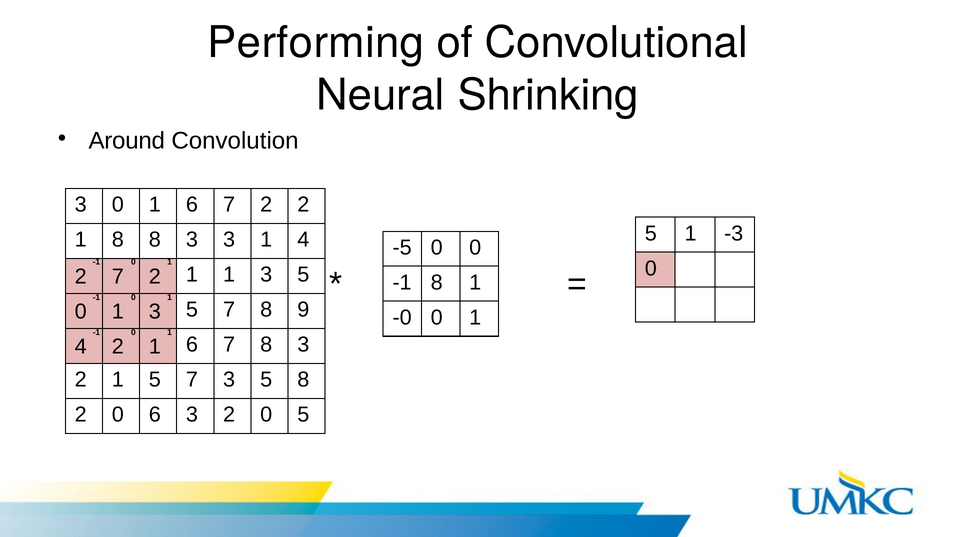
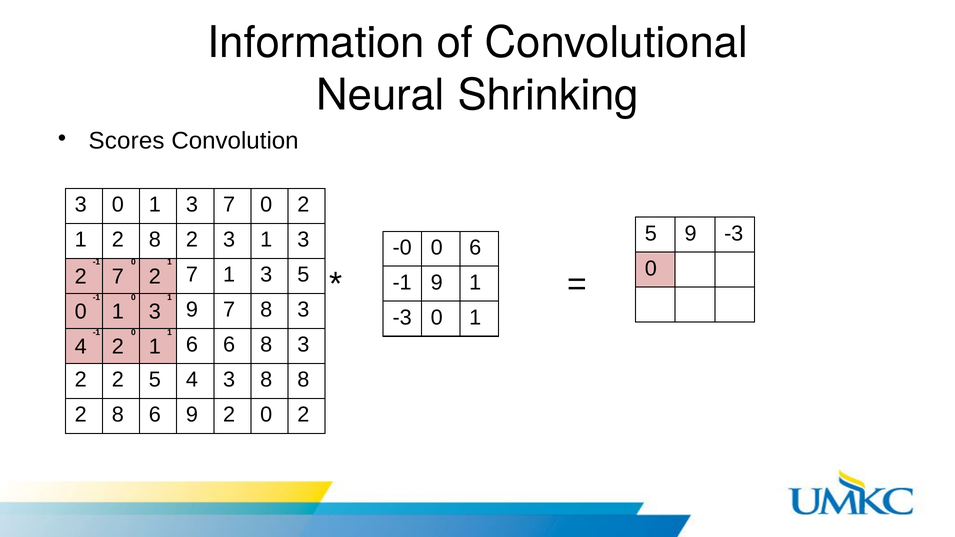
Performing: Performing -> Information (316, 43)
Around: Around -> Scores (127, 141)
0 1 6: 6 -> 3 (192, 205)
7 2: 2 -> 0 (266, 205)
5 1: 1 -> 9 (691, 234)
8: 8 -> 2 (118, 240)
3: 3 -> 2 (192, 240)
3 1 4: 4 -> 3 (303, 240)
-5: -5 -> -0 (402, 248)
0: 0 -> 6 (475, 248)
1: 1 -> 7 (192, 275)
-1 8: 8 -> 9 (437, 283)
5: 5 -> 9 (192, 310)
7 8 9: 9 -> 3 (303, 310)
-0: -0 -> -3 (402, 318)
7: 7 -> 6 (229, 345)
1: 1 -> 2 (118, 380)
7: 7 -> 4 (192, 380)
5: 5 -> 8 (266, 380)
0: 0 -> 8 (118, 415)
6 3: 3 -> 9 (192, 415)
2 0 5: 5 -> 2 (303, 415)
